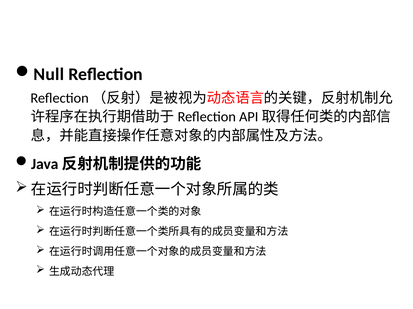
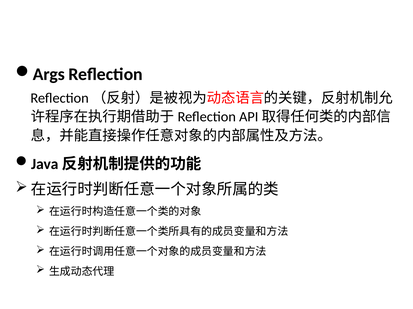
Null: Null -> Args (49, 75)
